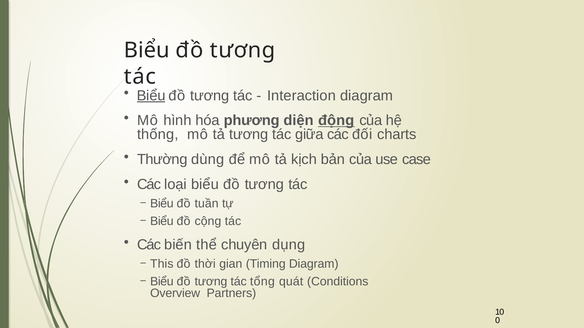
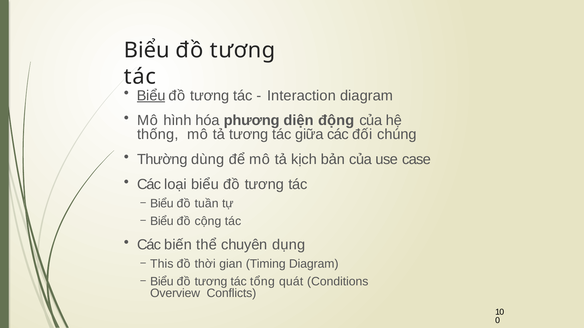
động underline: present -> none (336, 121)
charts: charts -> chúng (397, 135)
Partners: Partners -> Conflicts (231, 294)
